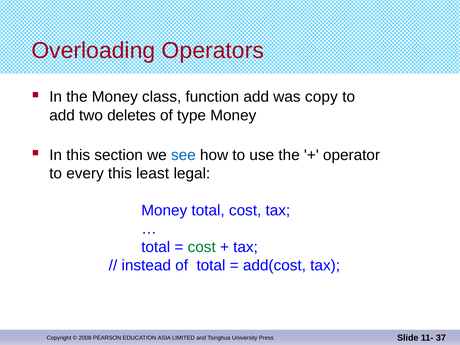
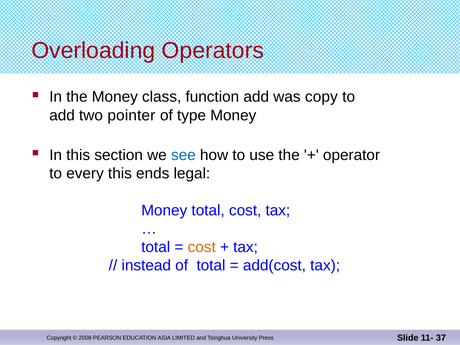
deletes: deletes -> pointer (131, 115)
least: least -> ends (153, 174)
cost colour: green -> orange (202, 247)
